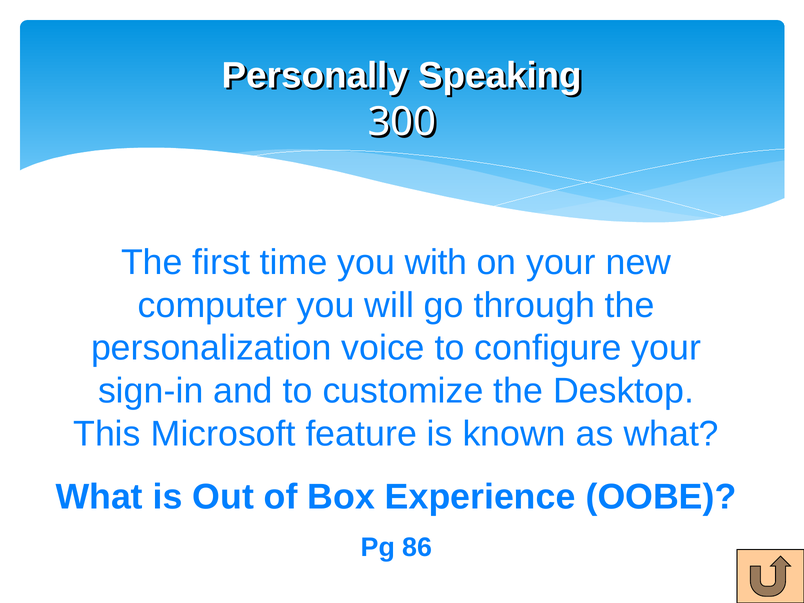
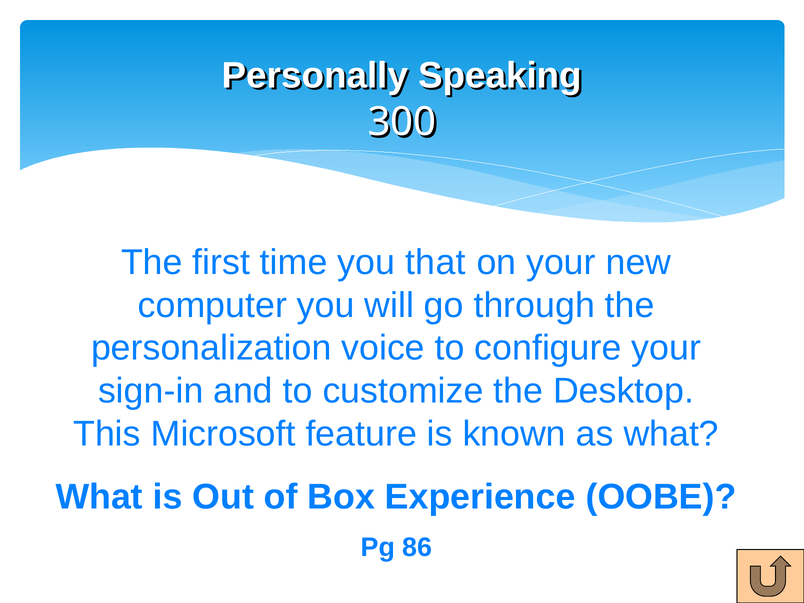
with: with -> that (436, 262)
